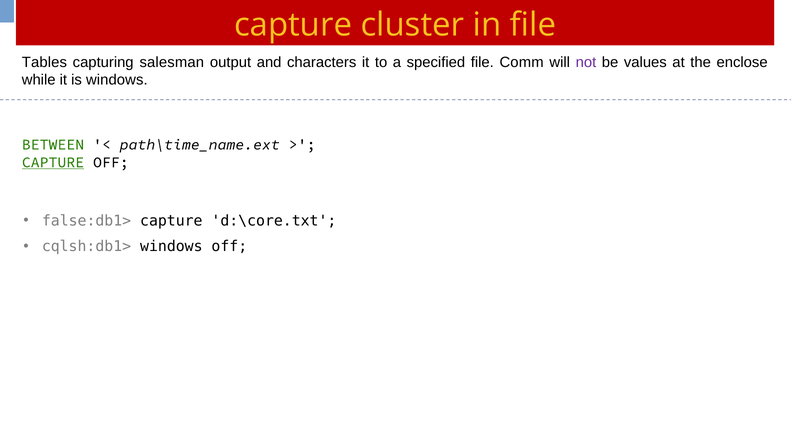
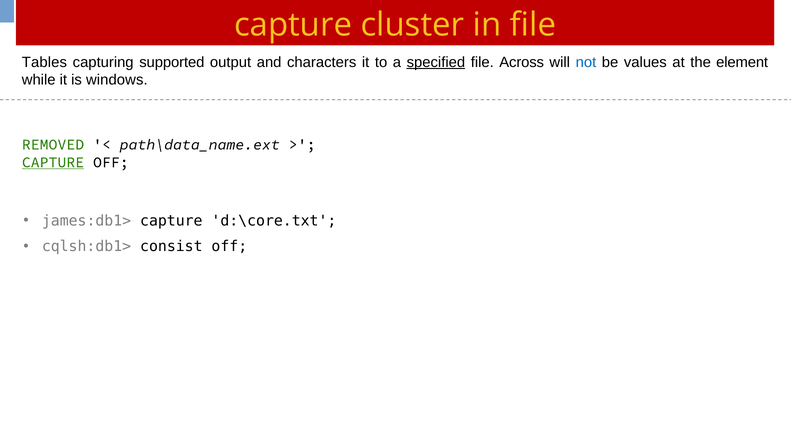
salesman: salesman -> supported (172, 62)
specified underline: none -> present (436, 62)
Comm: Comm -> Across (522, 62)
not colour: purple -> blue (586, 62)
enclose: enclose -> element (742, 62)
BETWEEN: BETWEEN -> REMOVED (53, 145)
path\time_name.ext: path\time_name.ext -> path\data_name.ext (200, 145)
false:db1>: false:db1> -> james:db1> (87, 221)
cqlsh:db1> windows: windows -> consist (171, 246)
